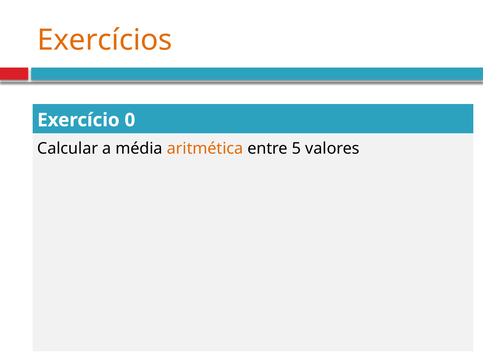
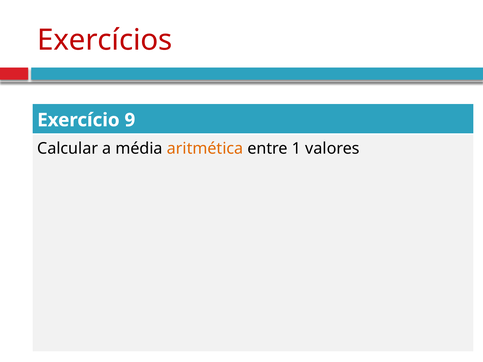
Exercícios colour: orange -> red (105, 40)
0: 0 -> 9 (130, 120)
5: 5 -> 1 (297, 149)
